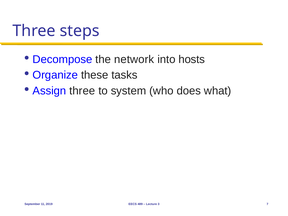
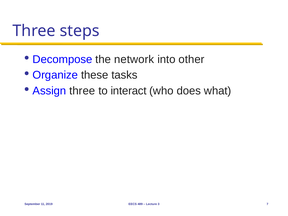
hosts: hosts -> other (192, 59)
system: system -> interact (129, 91)
